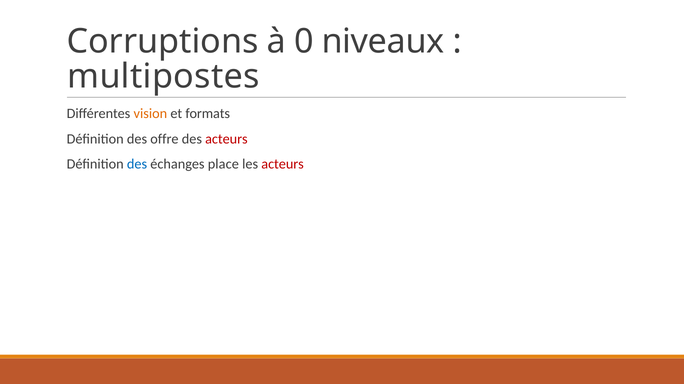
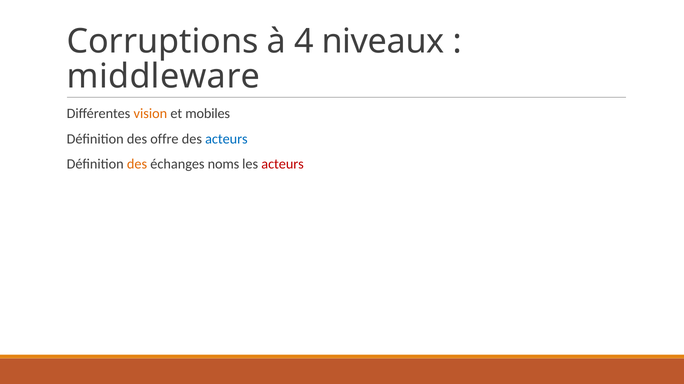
0: 0 -> 4 (304, 42)
multipostes: multipostes -> middleware (164, 77)
formats: formats -> mobiles (208, 114)
acteurs colour: red -> blue (226, 139)
des colour: blue -> orange (137, 164)
place: place -> noms (223, 164)
